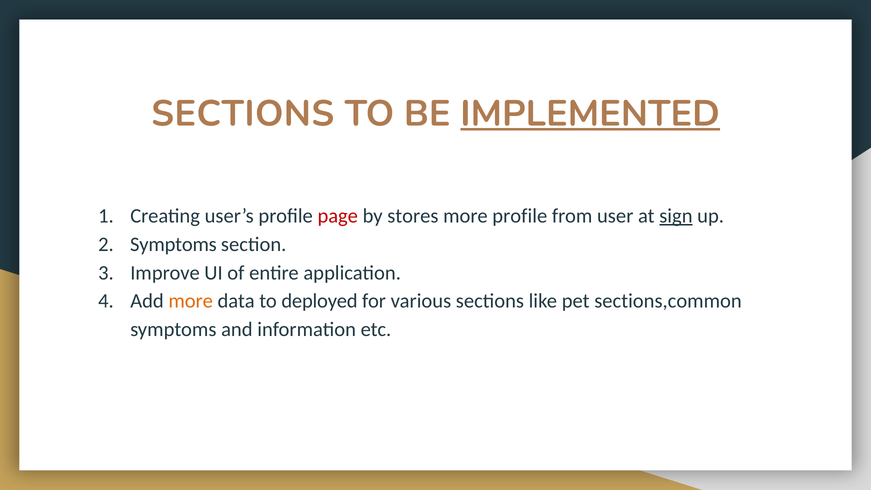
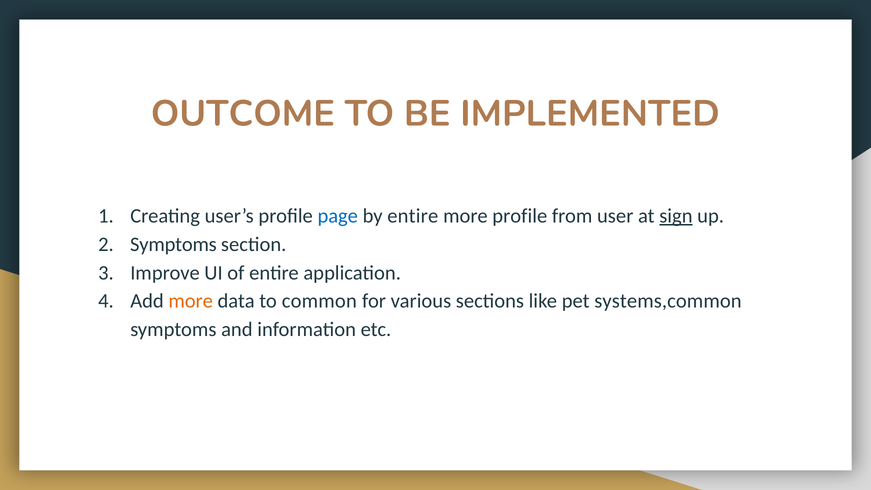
SECTIONS: SECTIONS -> OUTCOME (243, 114)
IMPLEMENTED underline: present -> none (590, 114)
page colour: red -> blue (338, 216)
by stores: stores -> entire (413, 216)
deployed: deployed -> common (319, 301)
sections,common: sections,common -> systems,common (668, 301)
